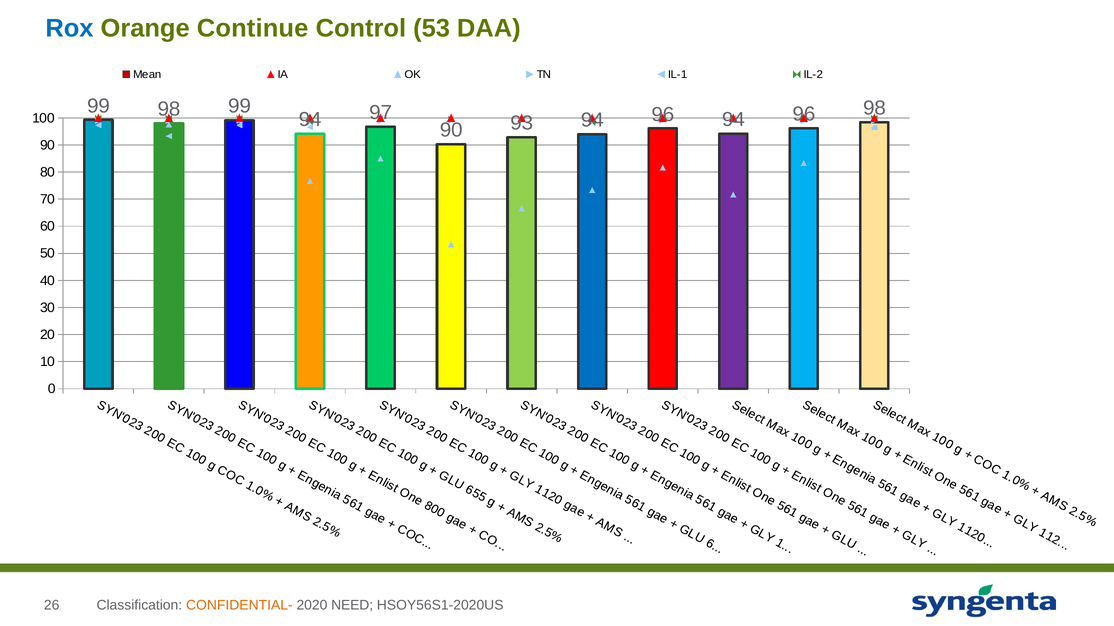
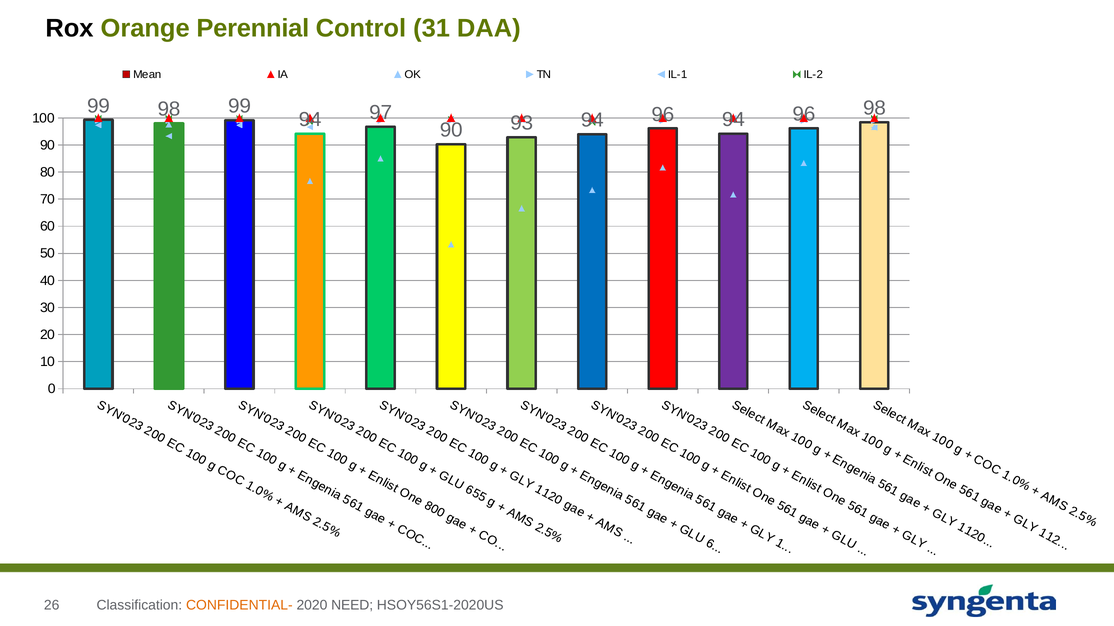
Rox colour: blue -> black (70, 28)
Continue: Continue -> Perennial (253, 28)
53: 53 -> 31 (432, 28)
